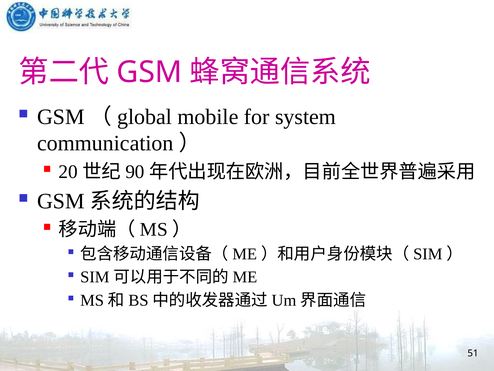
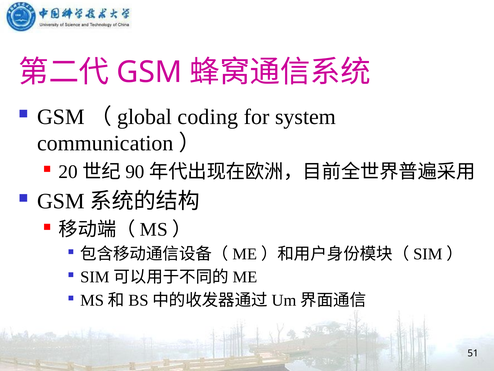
mobile: mobile -> coding (208, 117)
